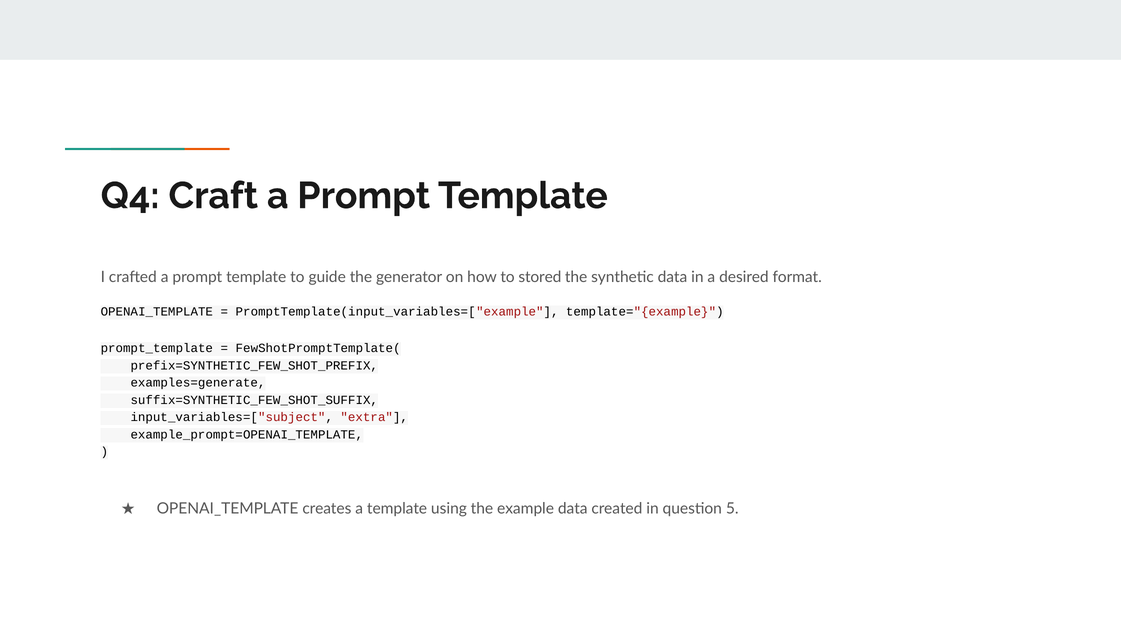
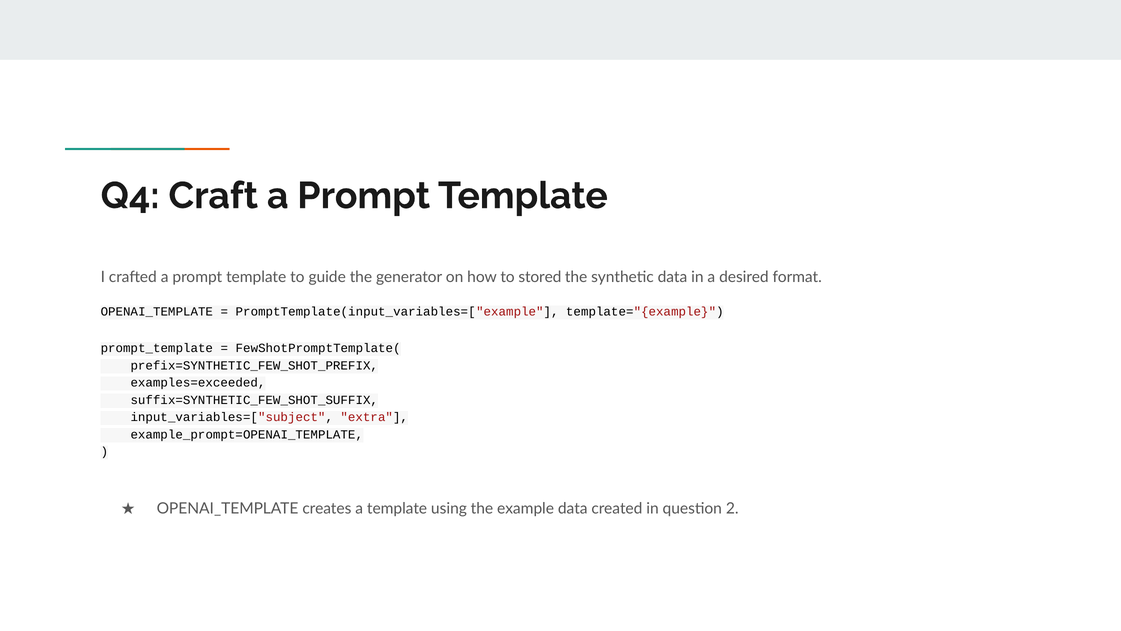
examples=generate: examples=generate -> examples=exceeded (198, 382)
5: 5 -> 2 (732, 508)
